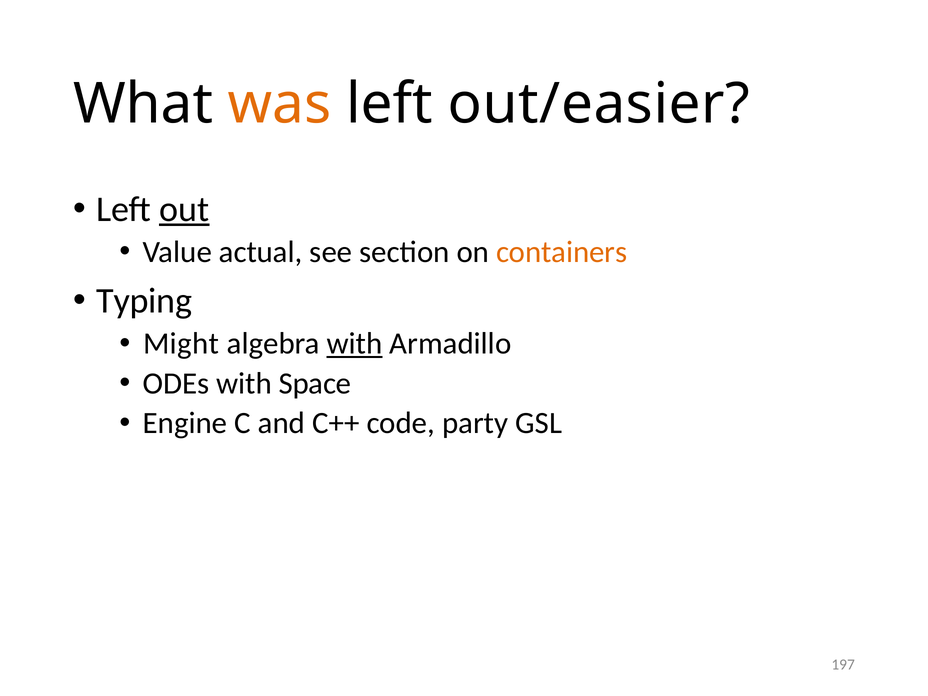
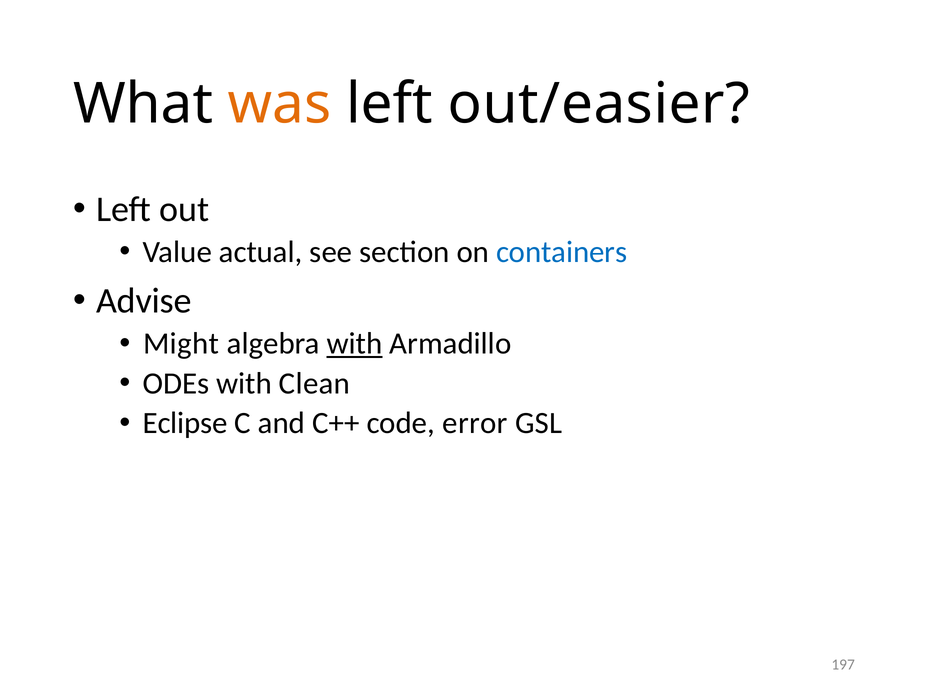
out underline: present -> none (184, 209)
containers colour: orange -> blue (562, 252)
Typing: Typing -> Advise (144, 301)
Space: Space -> Clean (315, 383)
Engine: Engine -> Eclipse (185, 423)
party: party -> error (475, 423)
